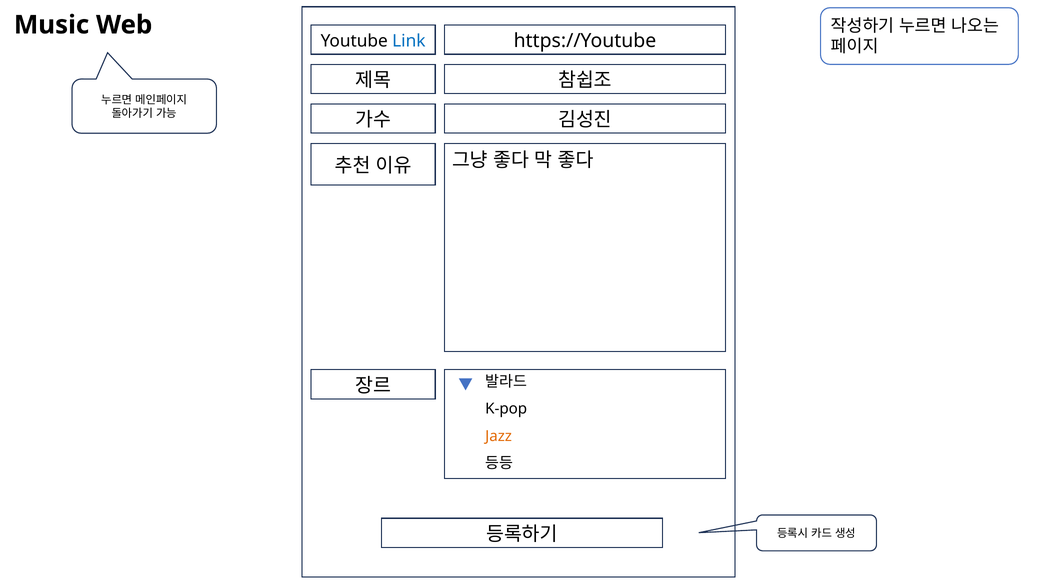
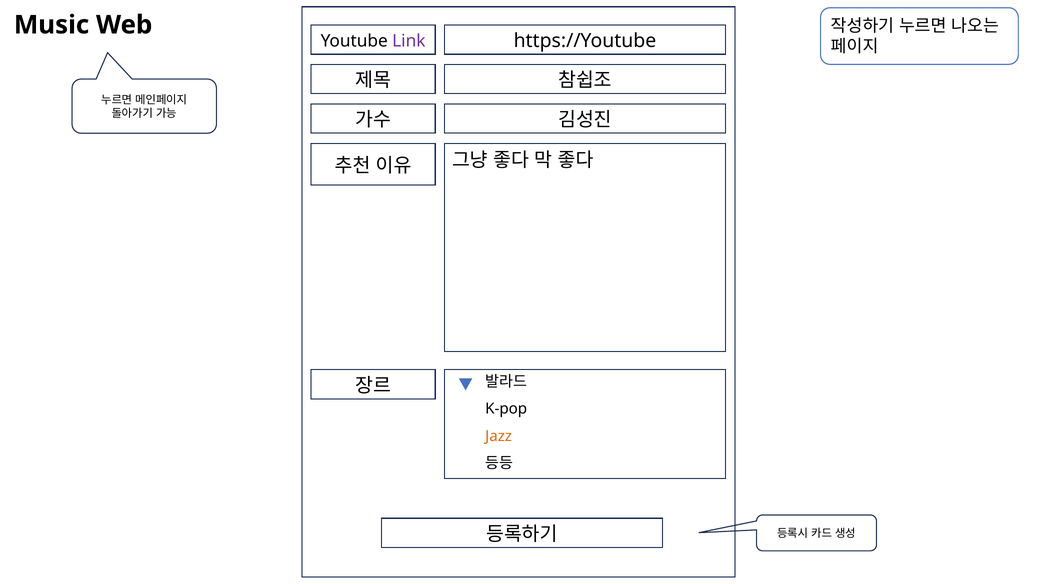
Link colour: blue -> purple (409, 41)
